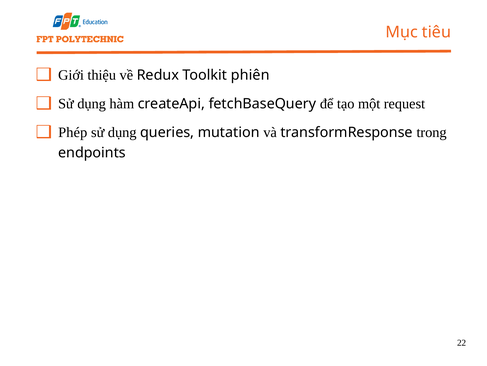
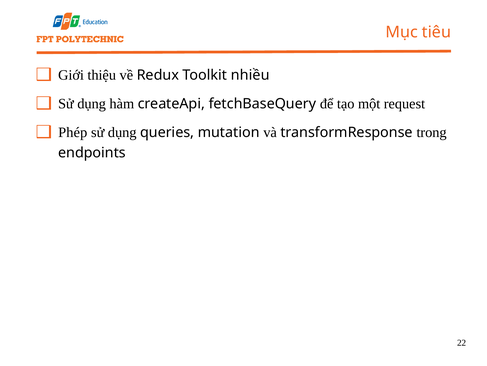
phiên: phiên -> nhiều (250, 75)
